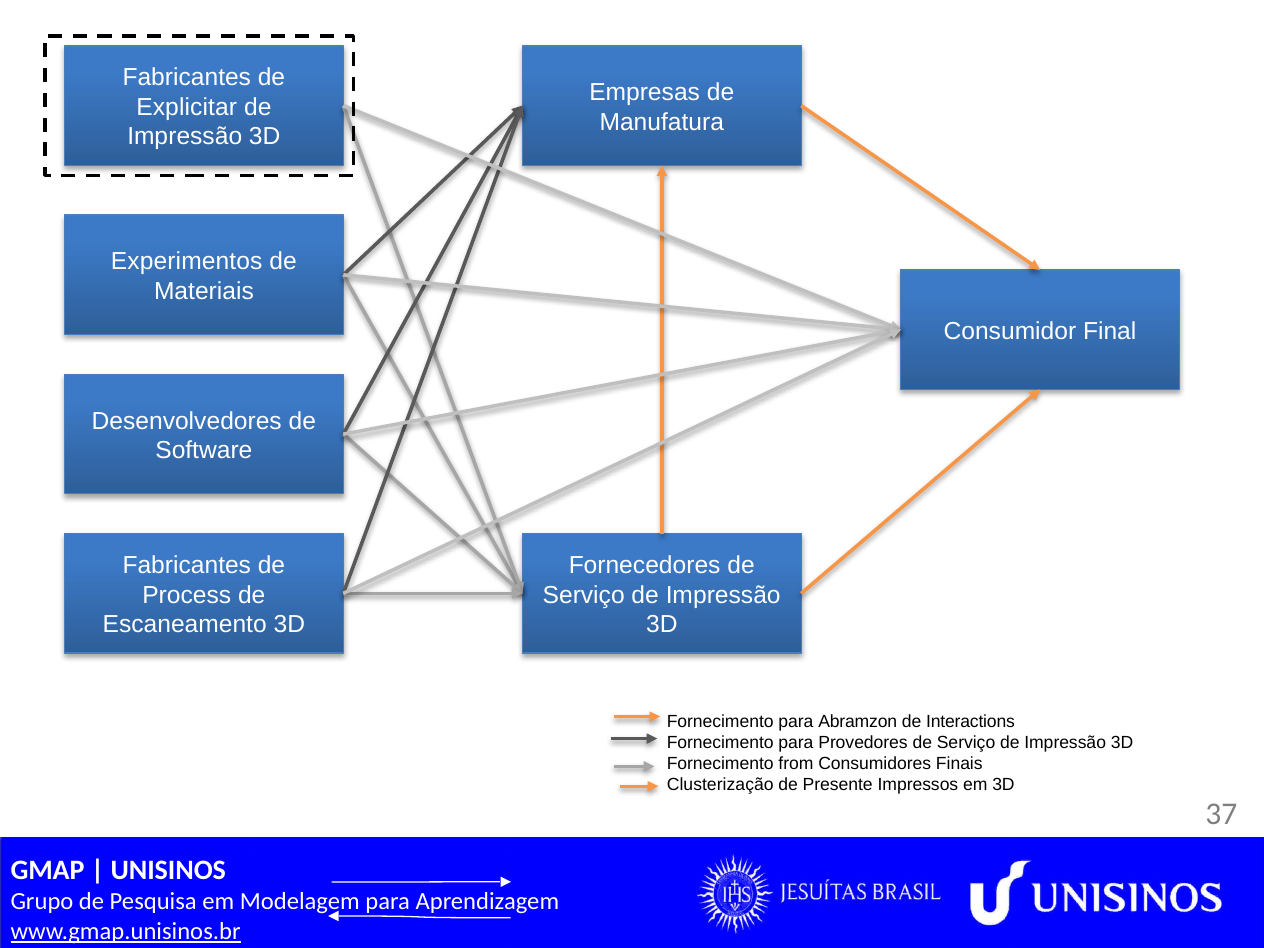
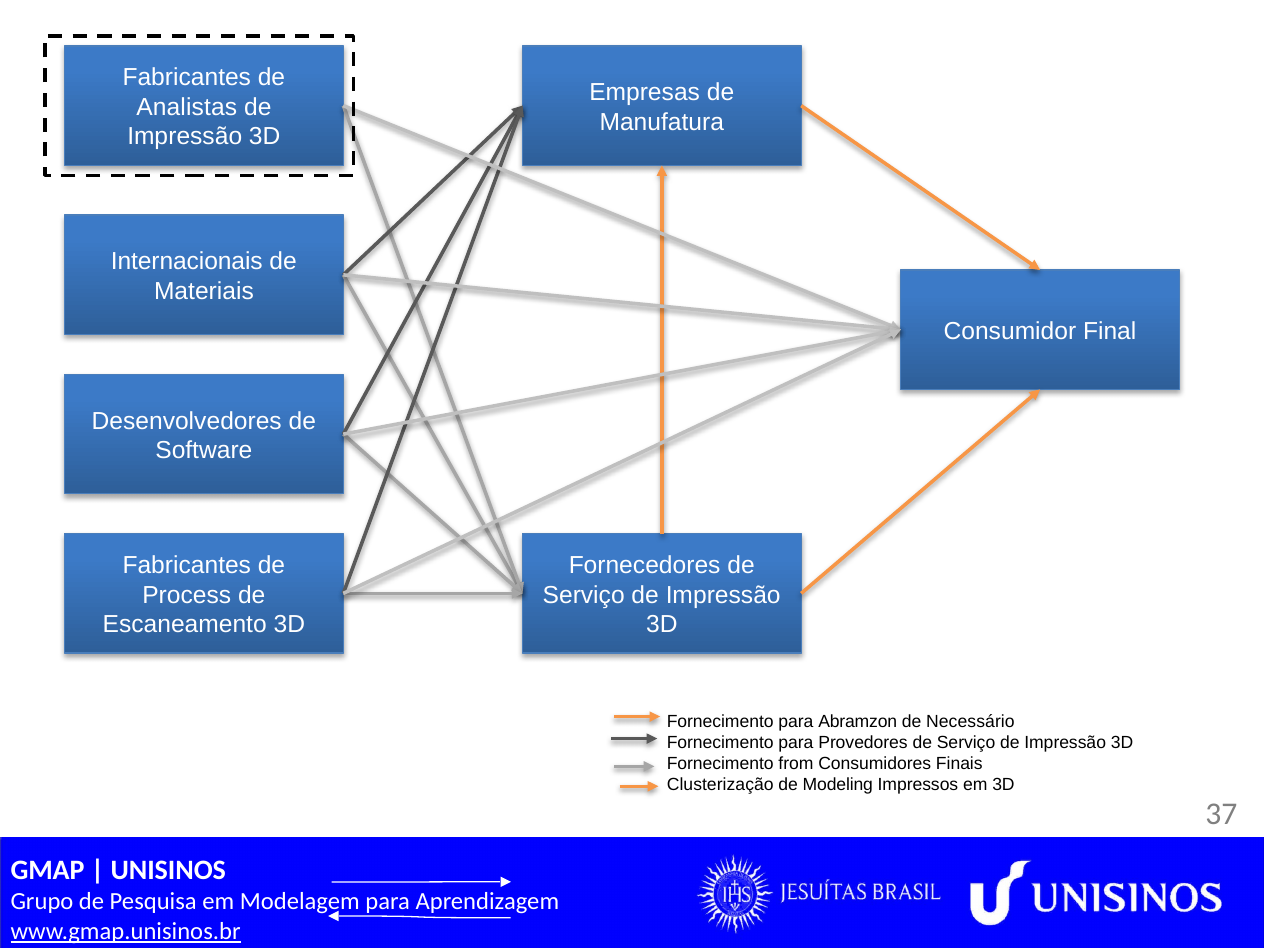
Explicitar: Explicitar -> Analistas (187, 107)
Experimentos: Experimentos -> Internacionais (187, 262)
Interactions: Interactions -> Necessário (970, 722)
Presente: Presente -> Modeling (838, 785)
